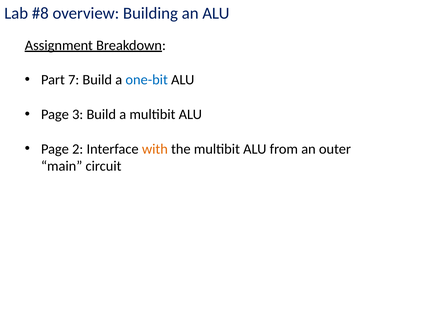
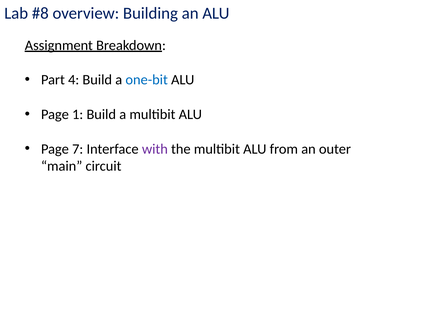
7: 7 -> 4 (74, 80)
3: 3 -> 1 (78, 114)
2: 2 -> 7 (78, 149)
with colour: orange -> purple (155, 149)
